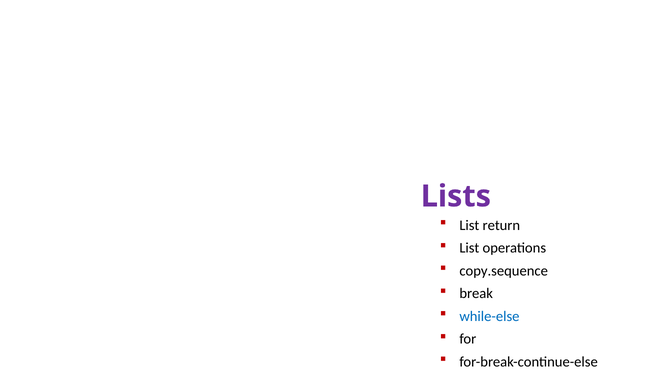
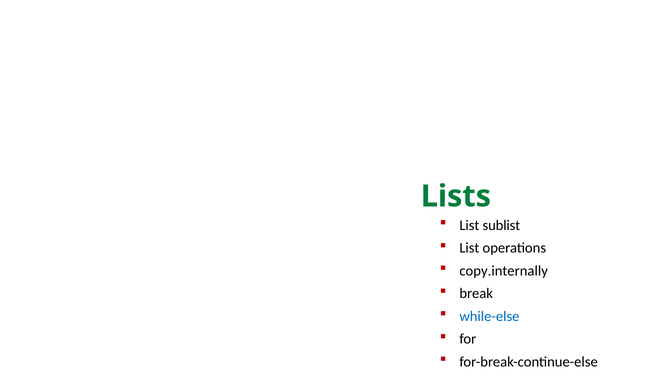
Lists colour: purple -> green (456, 196)
return: return -> sublist (501, 225)
copy.sequence: copy.sequence -> copy.internally (504, 271)
